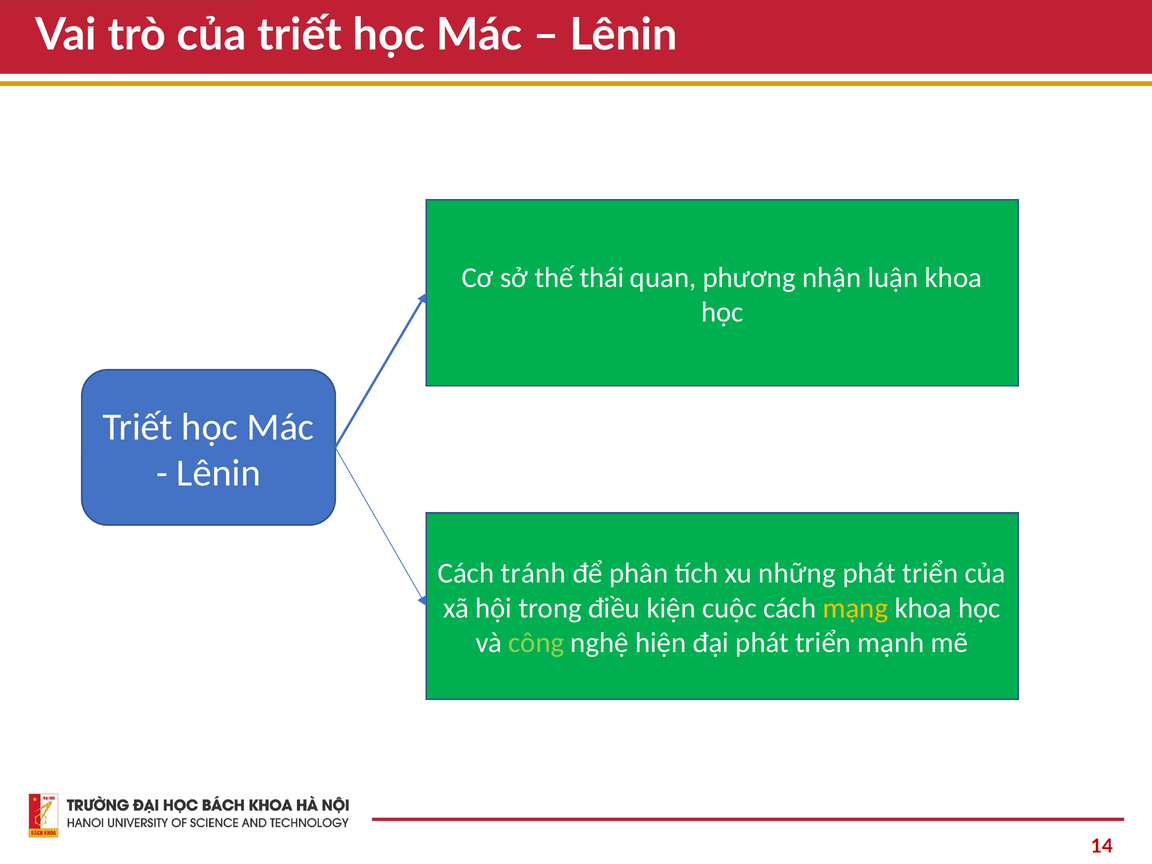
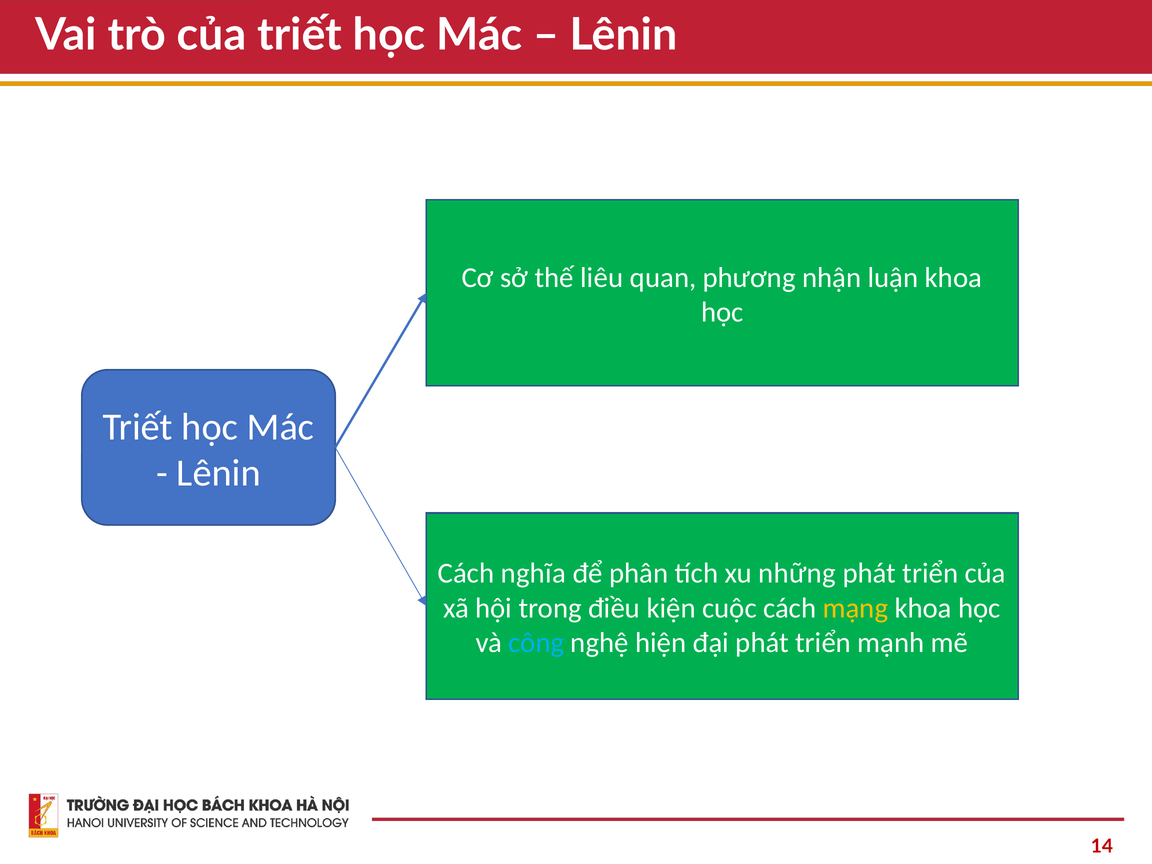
thái: thái -> liêu (602, 278)
tránh: tránh -> nghĩa (533, 573)
công colour: light green -> light blue (536, 643)
